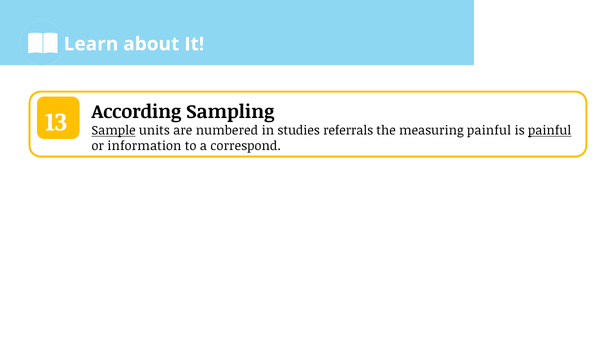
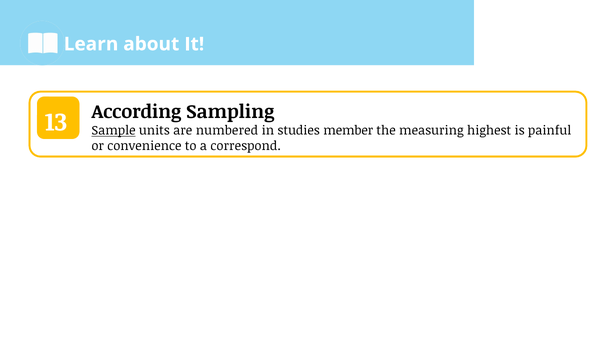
referrals: referrals -> member (348, 131)
measuring painful: painful -> highest (489, 131)
painful underline: present -> none (550, 131)
information: information -> convenience (144, 146)
